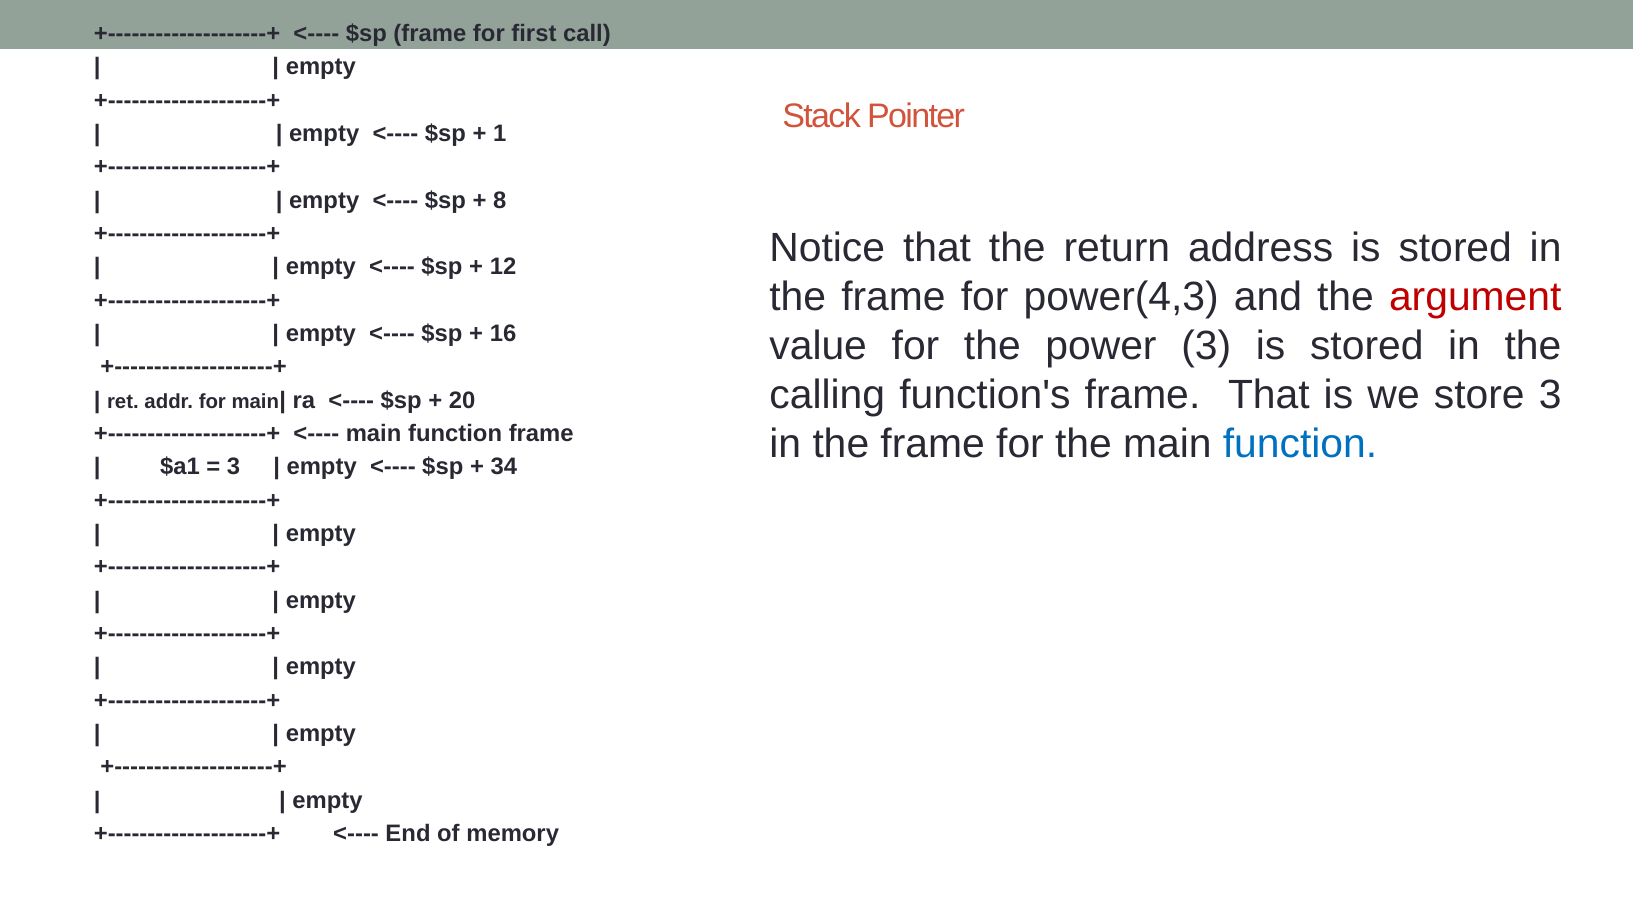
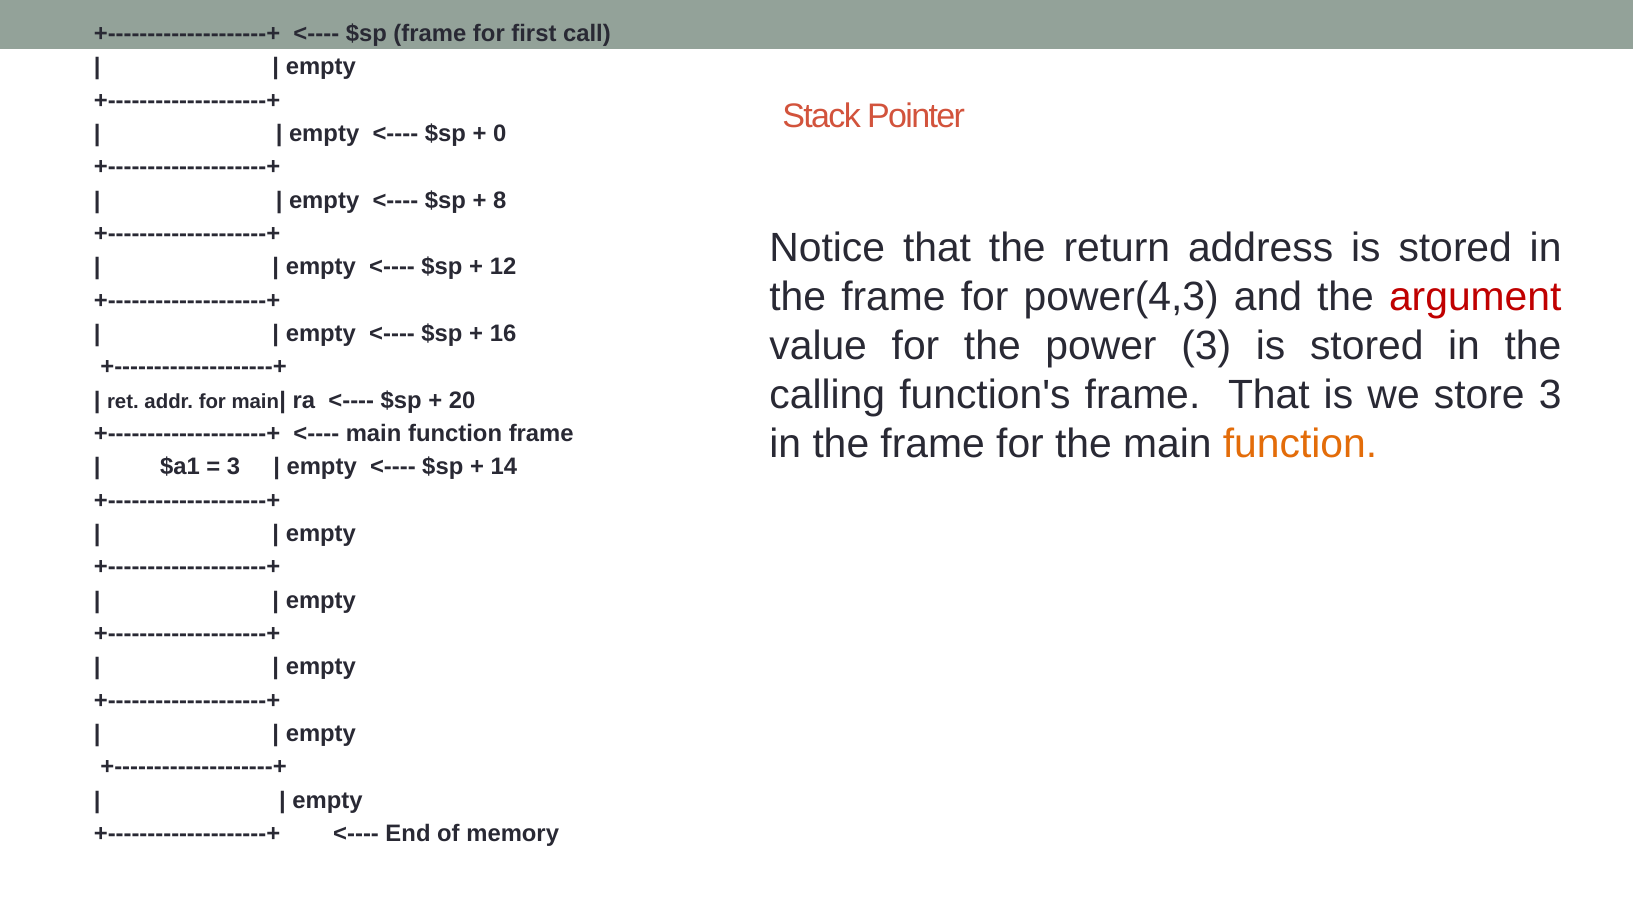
1: 1 -> 0 (500, 134)
function colour: blue -> orange (1300, 444)
34: 34 -> 14 (504, 467)
